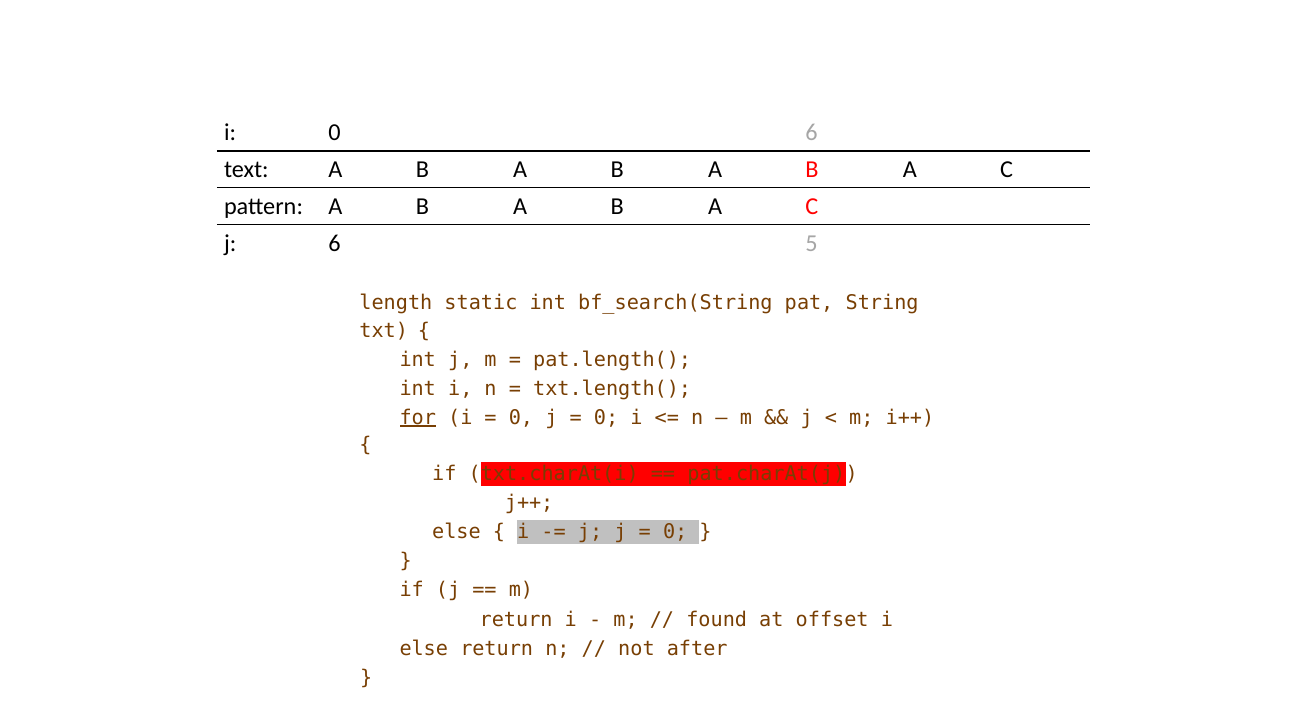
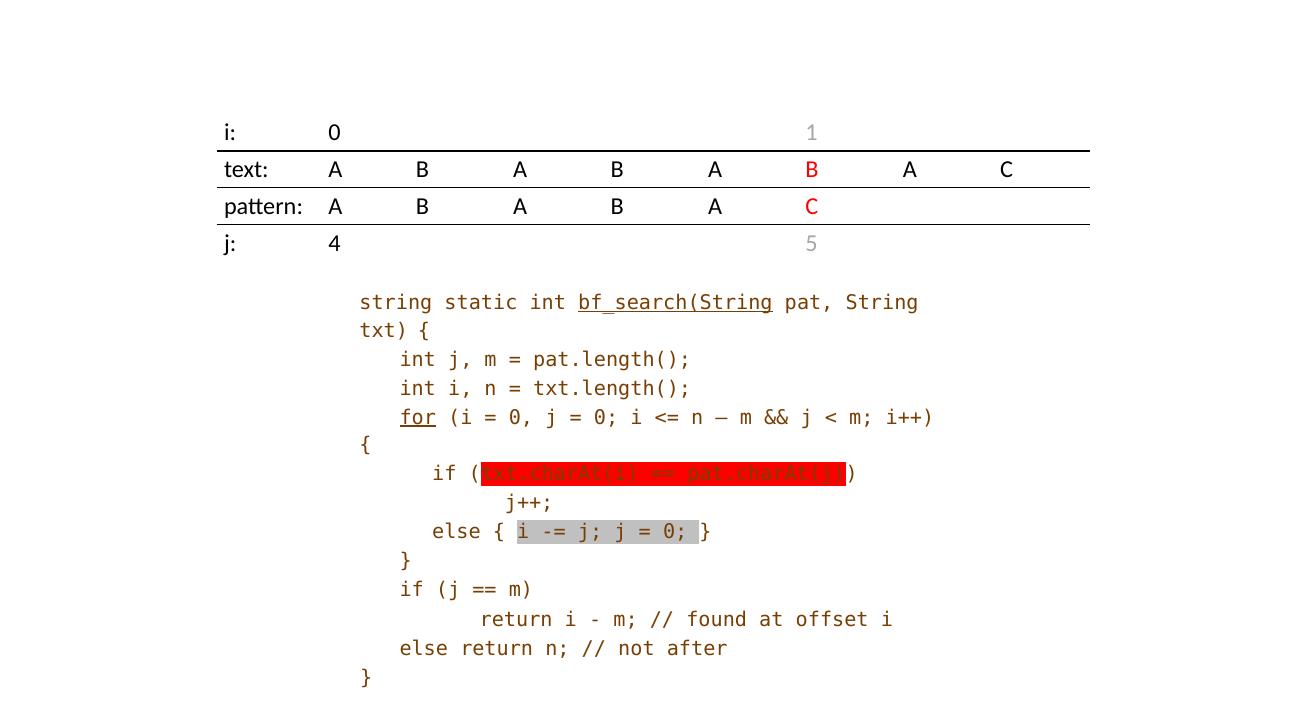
0 6: 6 -> 1 (812, 133)
j 6: 6 -> 4 (335, 243)
length: length -> string (396, 302)
bf_search(String underline: none -> present (675, 302)
